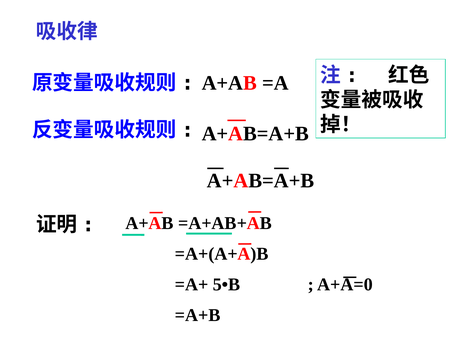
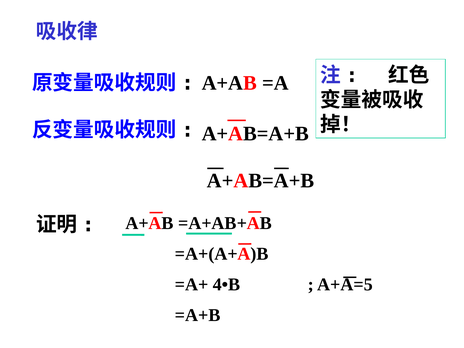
5•B: 5•B -> 4•B (227, 284)
A+A=0: A+A=0 -> A+A=5 (345, 284)
